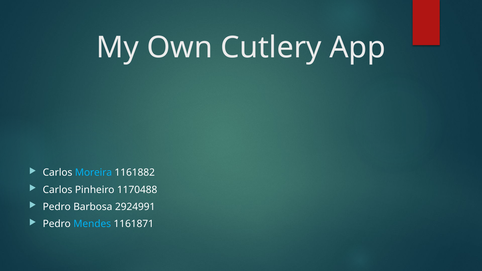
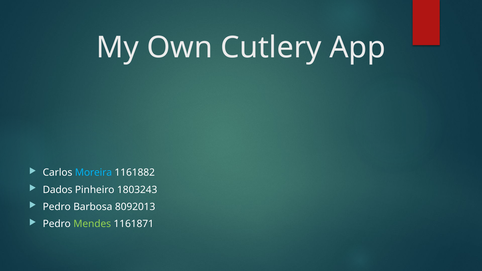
Carlos: Carlos -> Dados (58, 190)
1170488: 1170488 -> 1803243 (137, 190)
2924991: 2924991 -> 8092013 (135, 207)
Mendes colour: light blue -> light green (92, 224)
